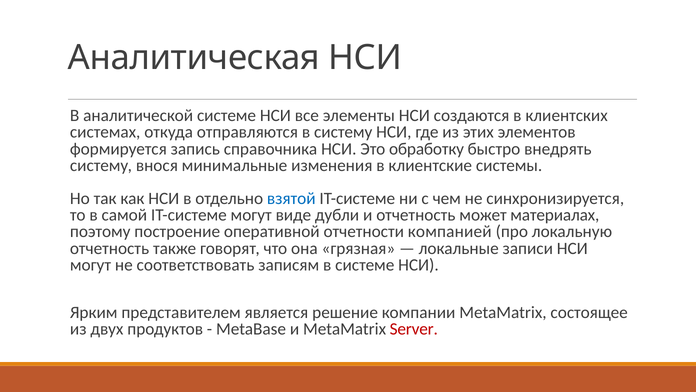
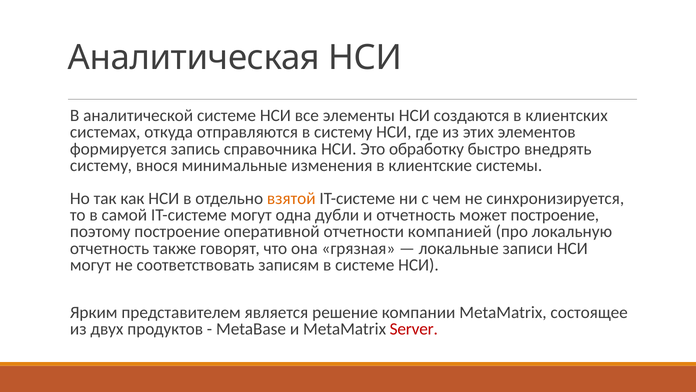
взятой colour: blue -> orange (291, 198)
виде: виде -> одна (293, 215)
может материалах: материалах -> построение (555, 215)
